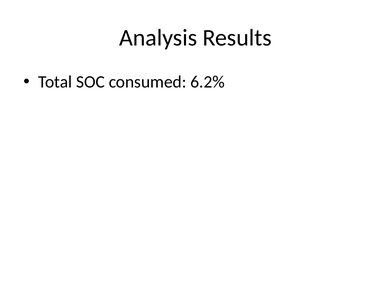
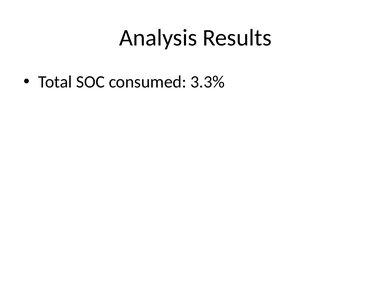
6.2%: 6.2% -> 3.3% (208, 82)
